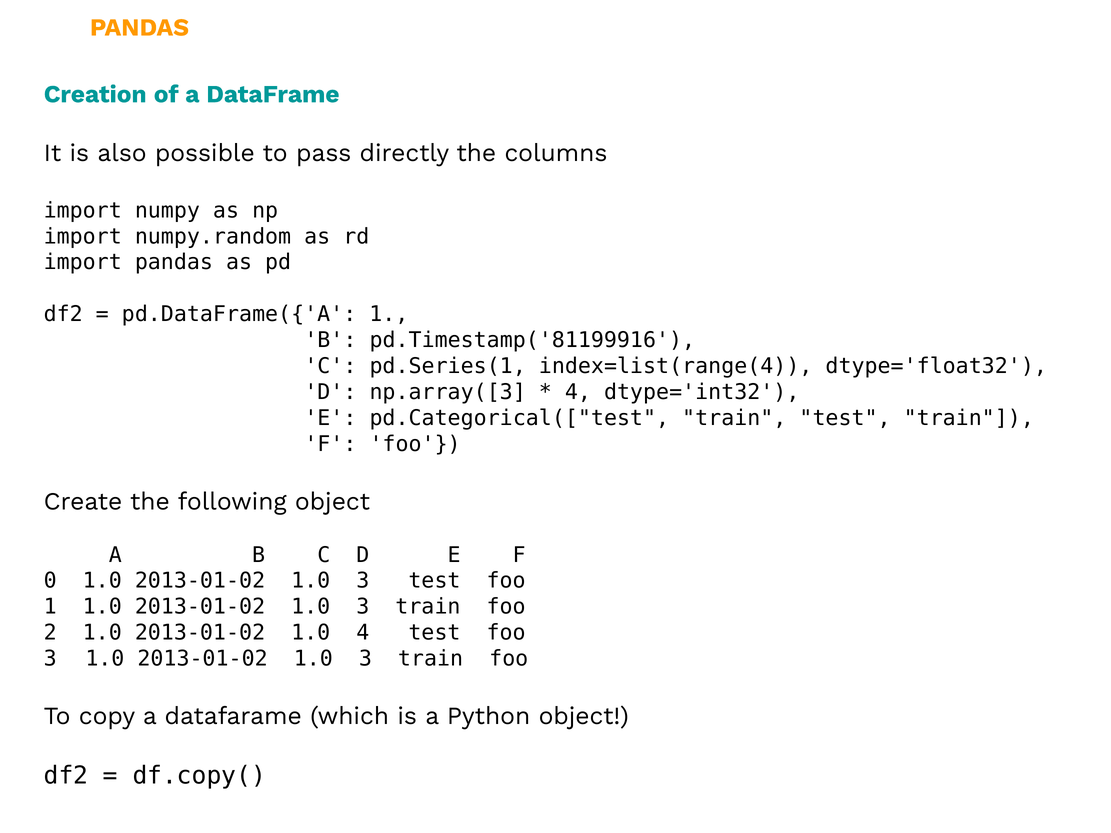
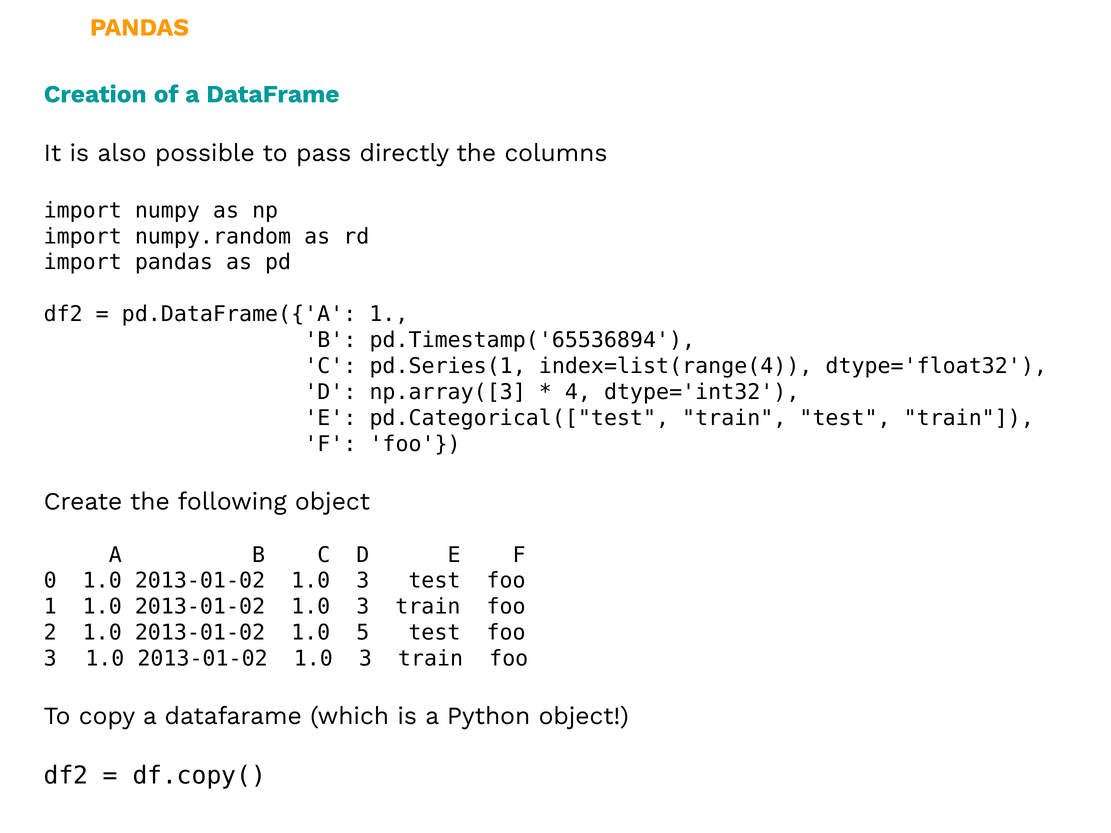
pd.Timestamp('81199916: pd.Timestamp('81199916 -> pd.Timestamp('65536894 (532, 340)
1.0 4: 4 -> 5 (363, 633)
